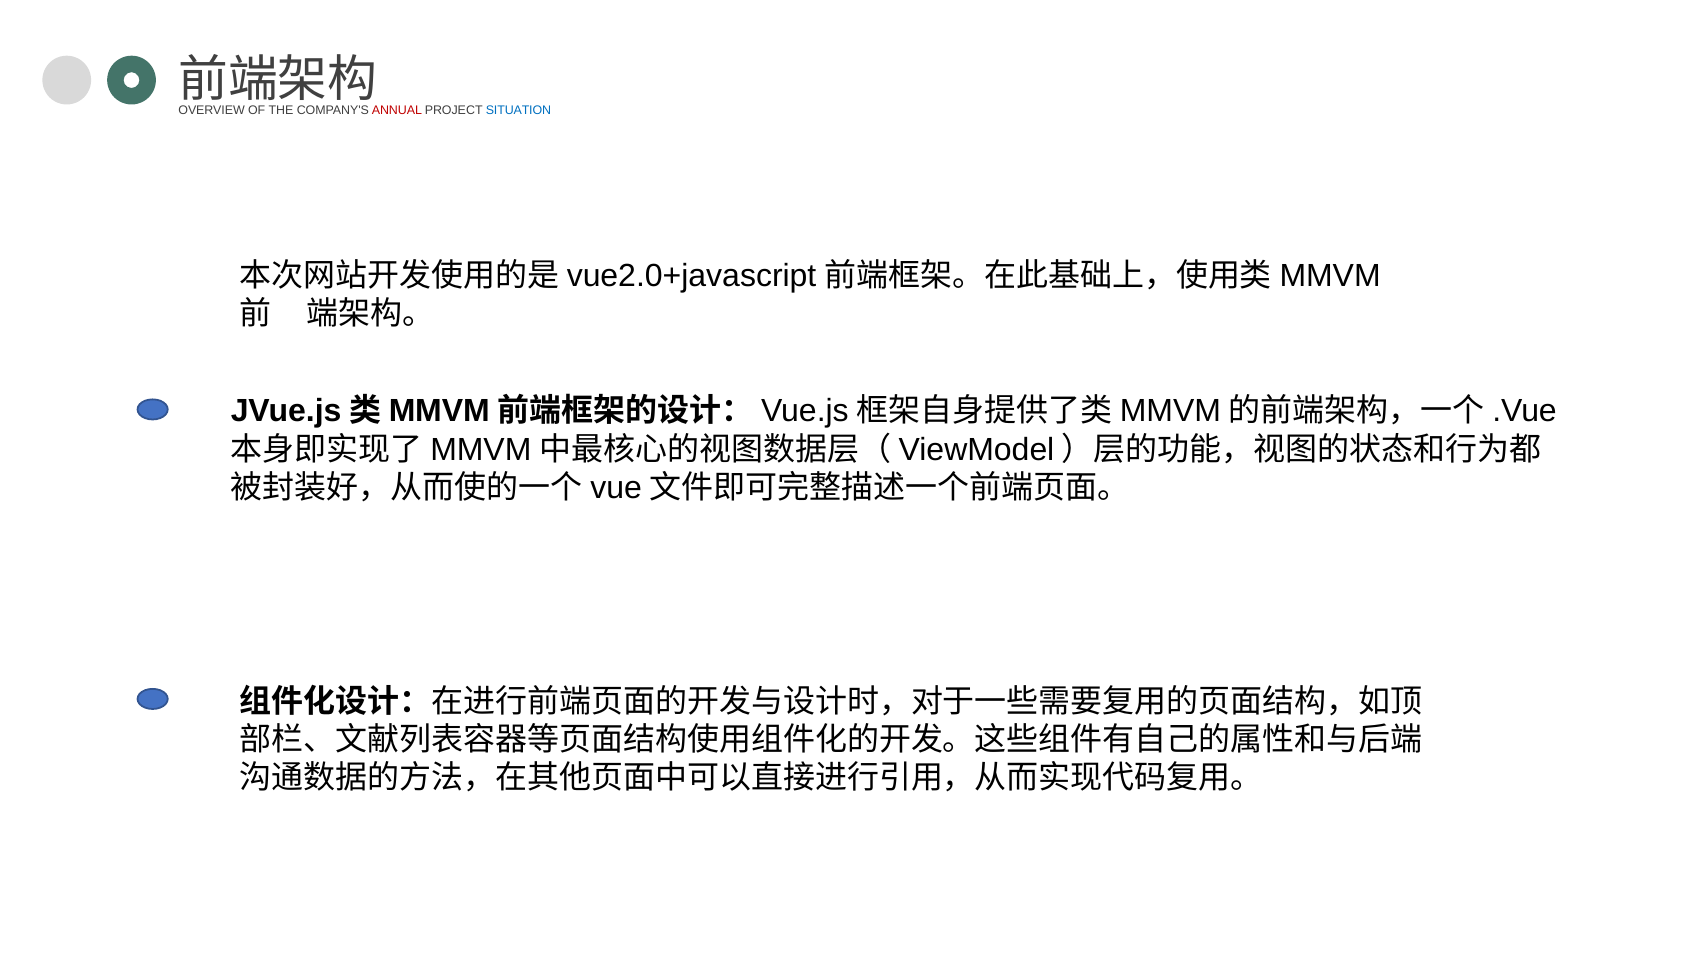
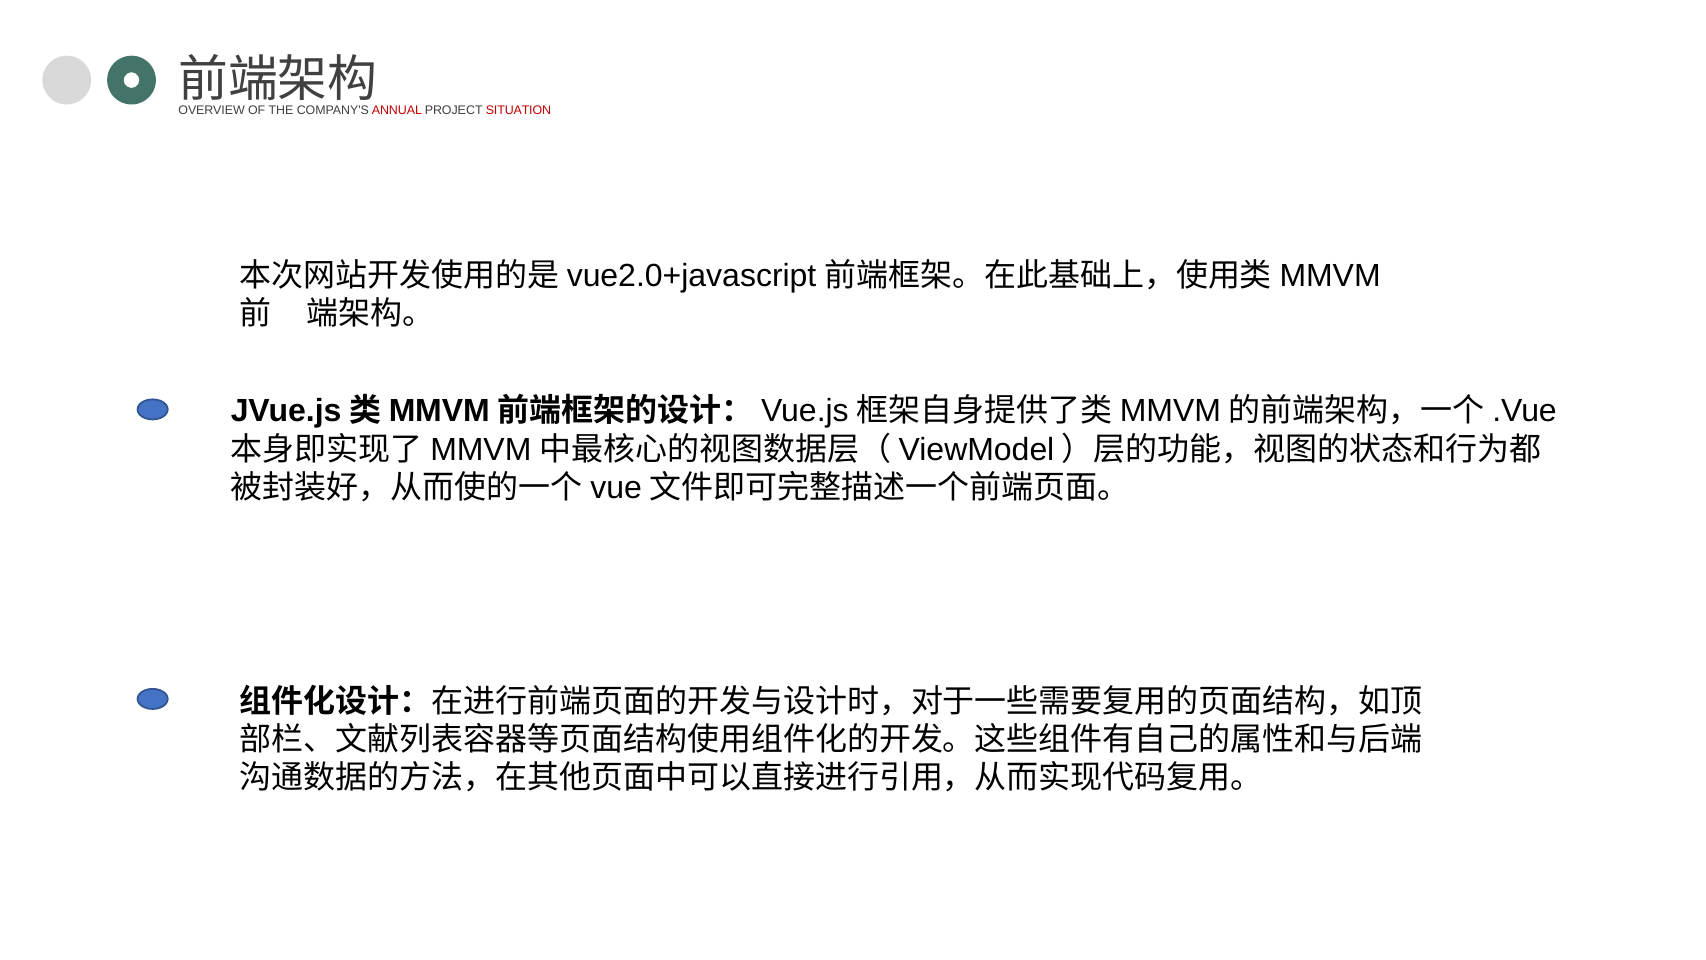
SITUATION colour: blue -> red (518, 110)
